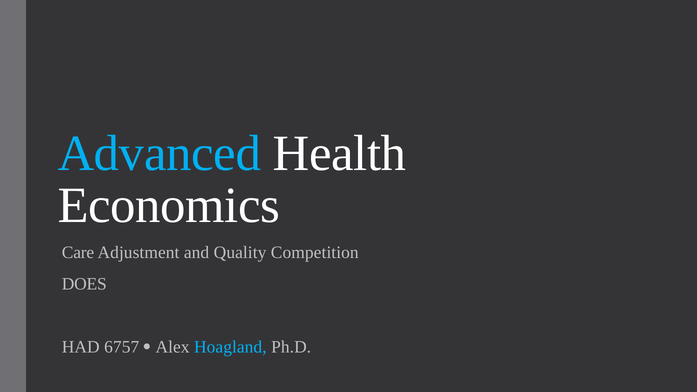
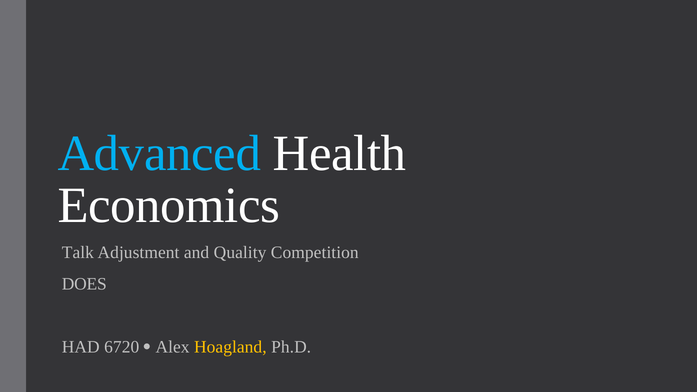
Care: Care -> Talk (78, 252)
6757: 6757 -> 6720 (122, 347)
Hoagland colour: light blue -> yellow (230, 347)
